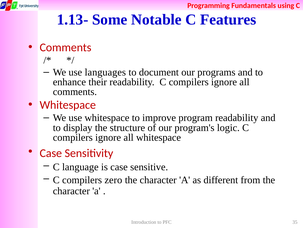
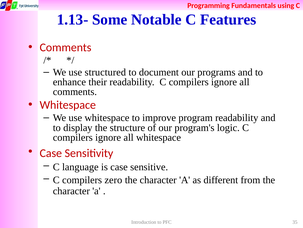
languages: languages -> structured (105, 72)
